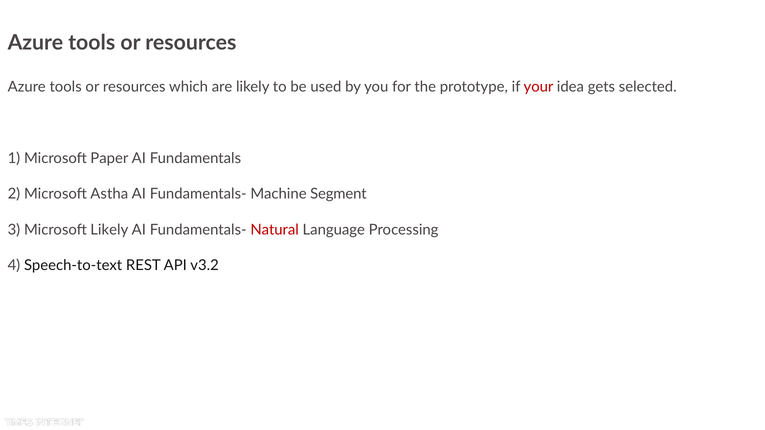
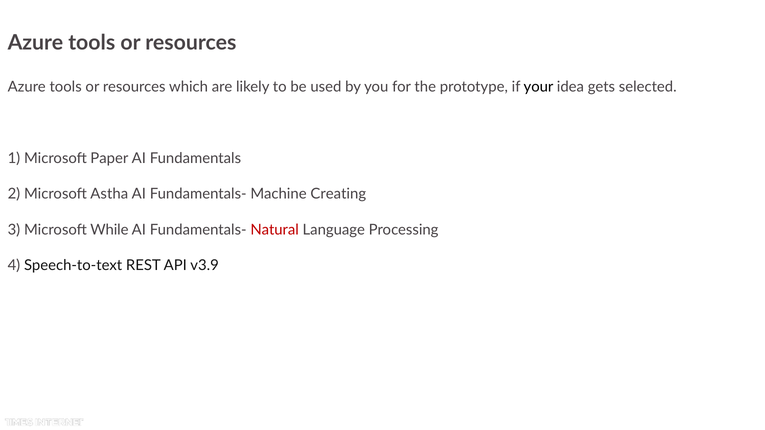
your colour: red -> black (539, 87)
Segment: Segment -> Creating (338, 194)
Microsoft Likely: Likely -> While (109, 230)
v3.2: v3.2 -> v3.9 (205, 266)
